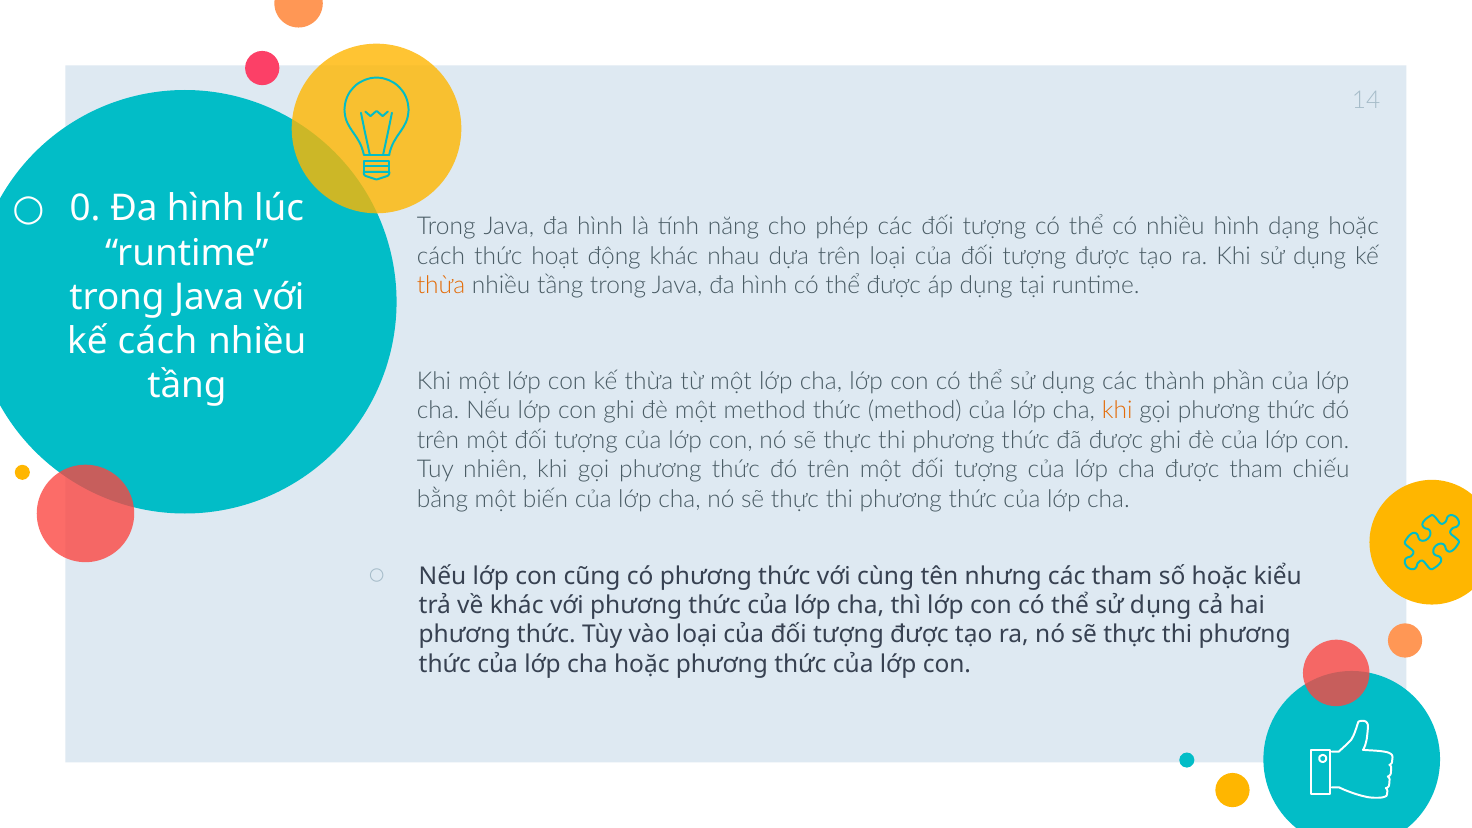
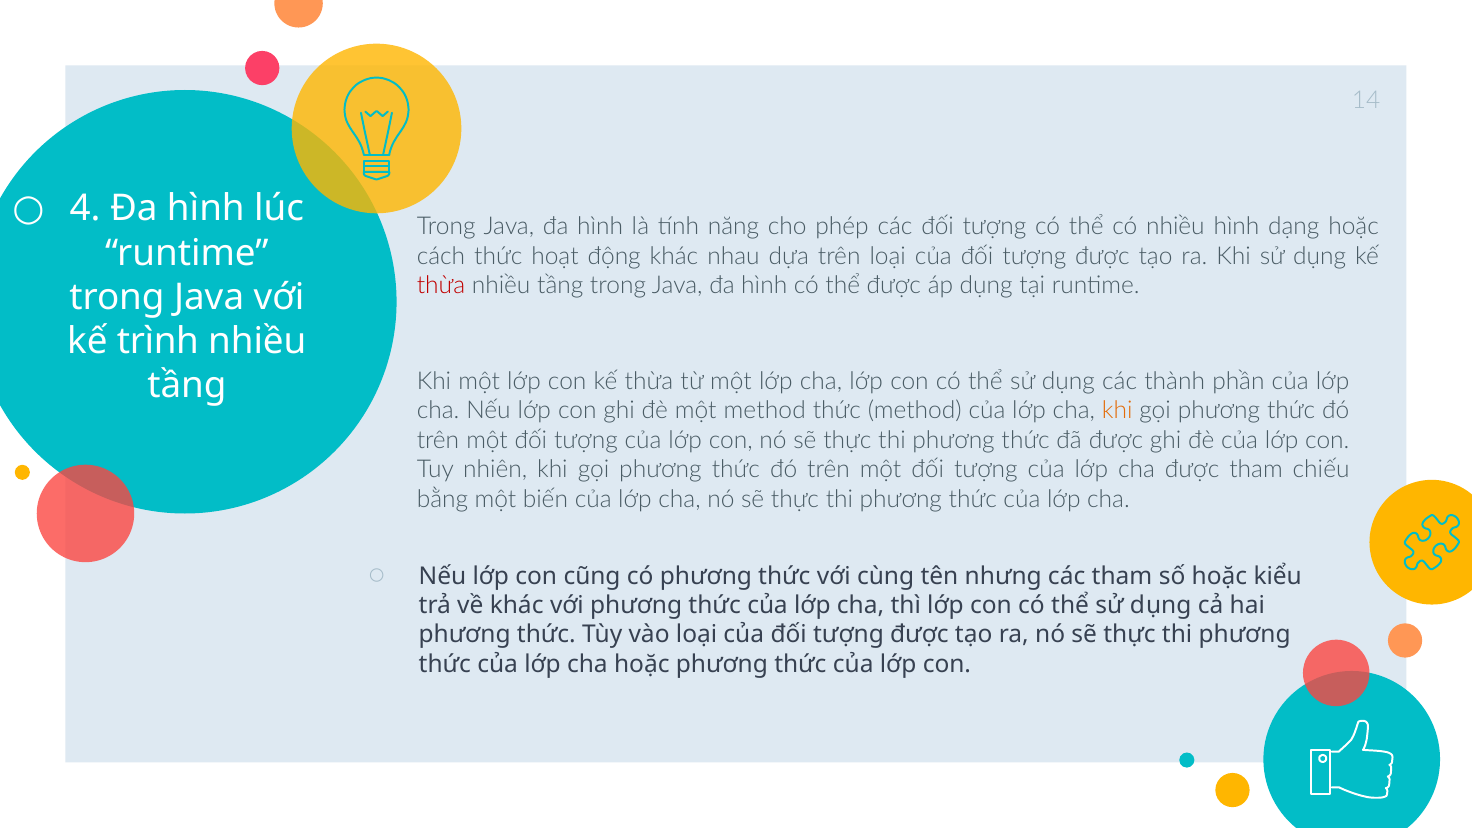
0: 0 -> 4 (85, 209)
thừa colour: orange -> red (441, 286)
kế cách: cách -> trình (158, 341)
